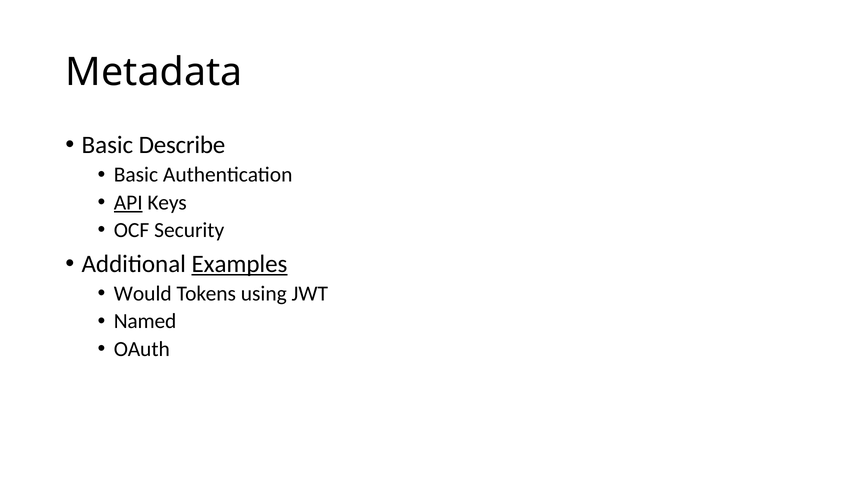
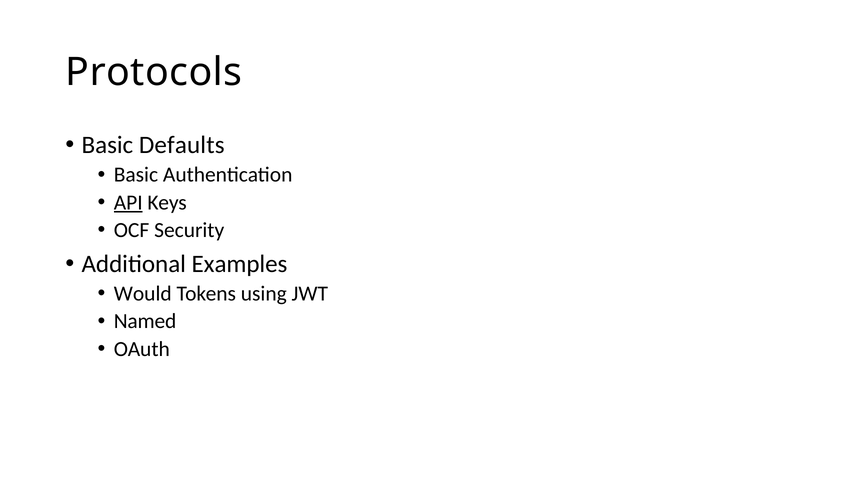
Metadata: Metadata -> Protocols (154, 72)
Describe: Describe -> Defaults (182, 145)
Examples underline: present -> none (239, 264)
